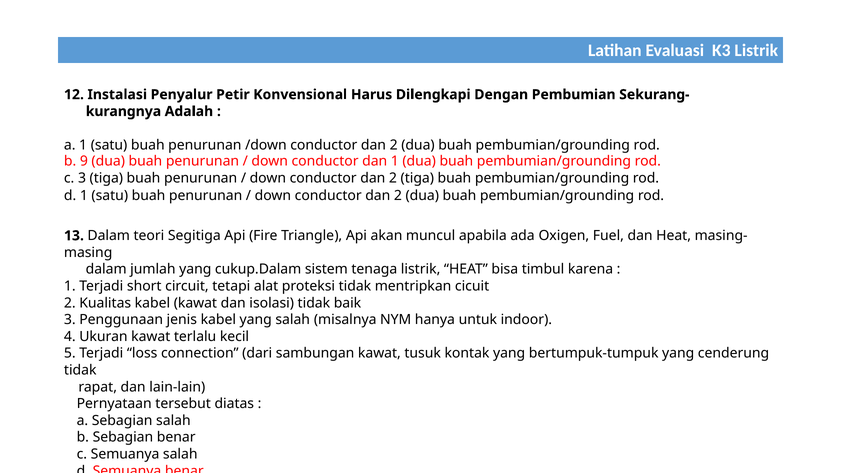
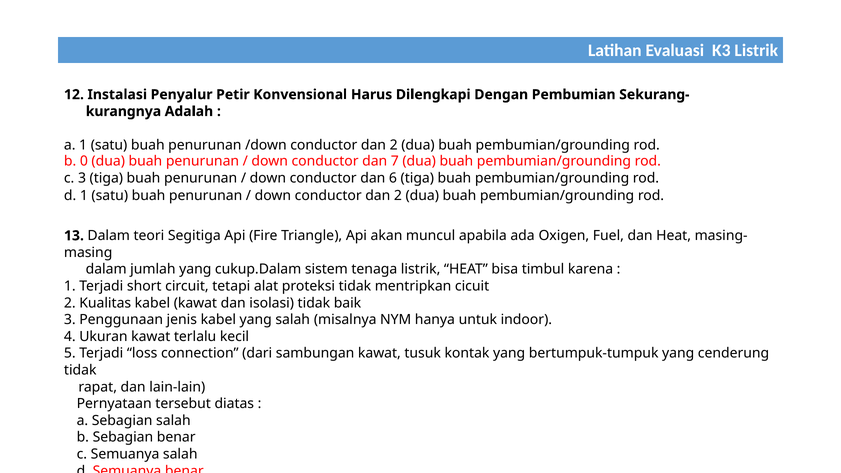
9: 9 -> 0 (84, 161)
dan 1: 1 -> 7 (395, 161)
2: 2 -> 6 (393, 178)
